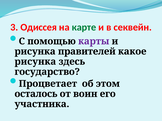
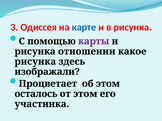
карте colour: green -> blue (84, 27)
в секвейн: секвейн -> рисунка (133, 27)
правителей: правителей -> отношении (87, 52)
государство: государство -> изображали (47, 72)
от воин: воин -> этом (85, 94)
